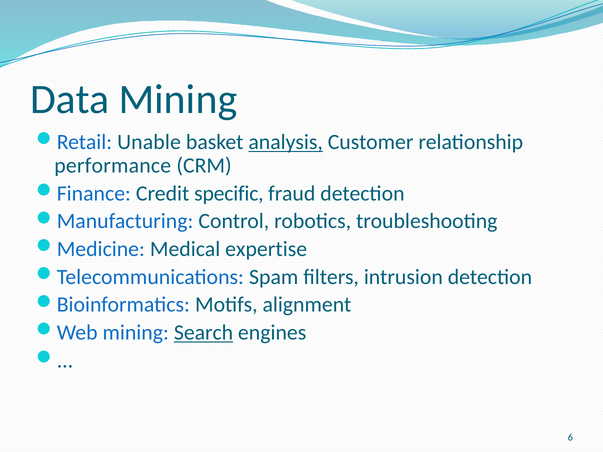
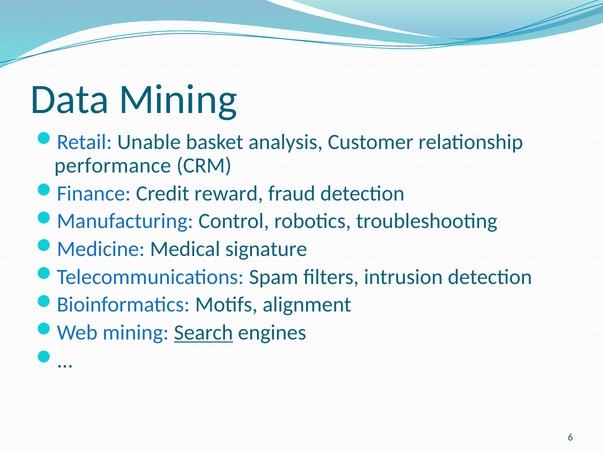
analysis underline: present -> none (286, 142)
specific: specific -> reward (229, 194)
expertise: expertise -> signature (266, 249)
